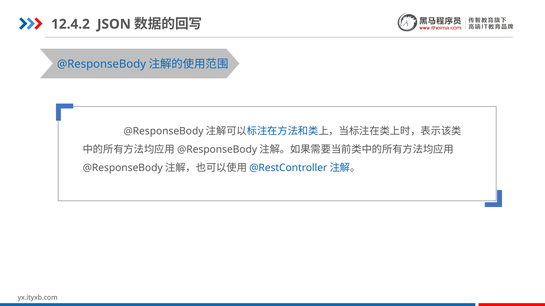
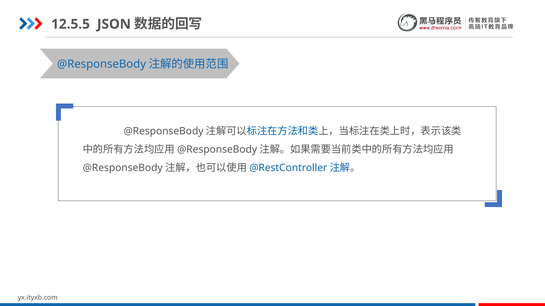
12.4.2: 12.4.2 -> 12.5.5 (71, 24)
